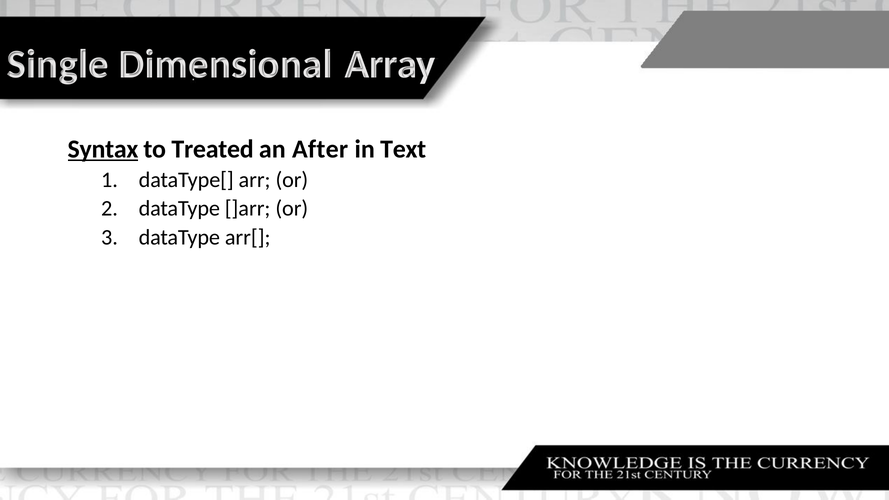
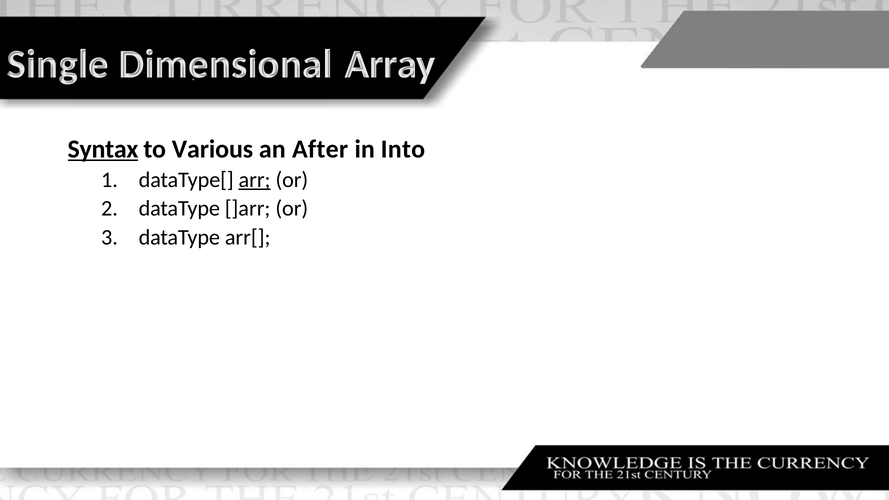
Treated: Treated -> Various (212, 149)
Text: Text -> Into (403, 149)
arr underline: none -> present (255, 180)
